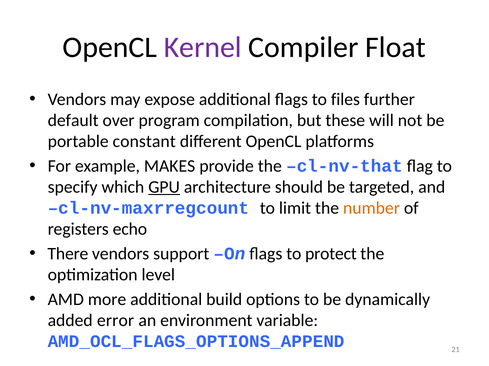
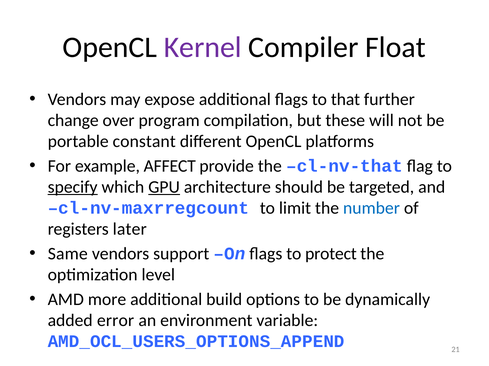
files: files -> that (346, 100)
default: default -> change (73, 121)
MAKES: MAKES -> AFFECT (170, 166)
specify underline: none -> present (73, 187)
number colour: orange -> blue (371, 208)
echo: echo -> later (130, 229)
There: There -> Same (68, 254)
AMD_OCL_FLAGS_OPTIONS_APPEND: AMD_OCL_FLAGS_OPTIONS_APPEND -> AMD_OCL_USERS_OPTIONS_APPEND (196, 342)
